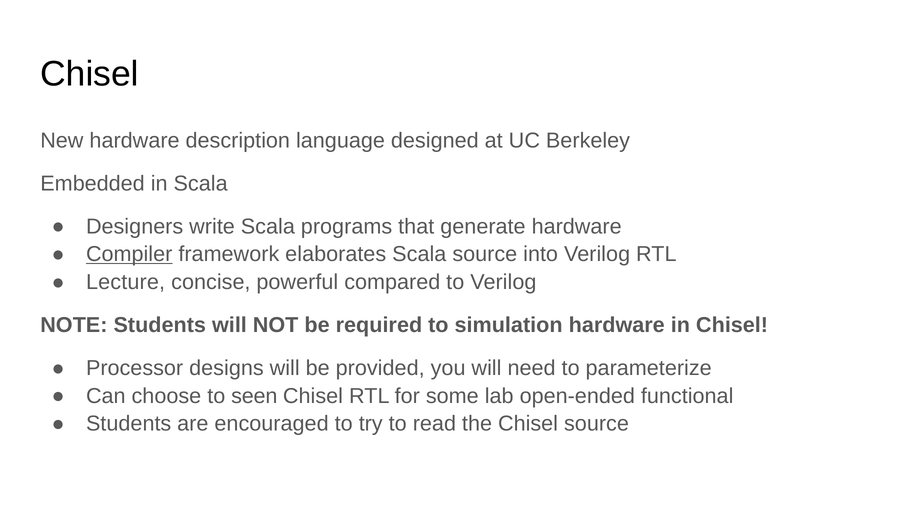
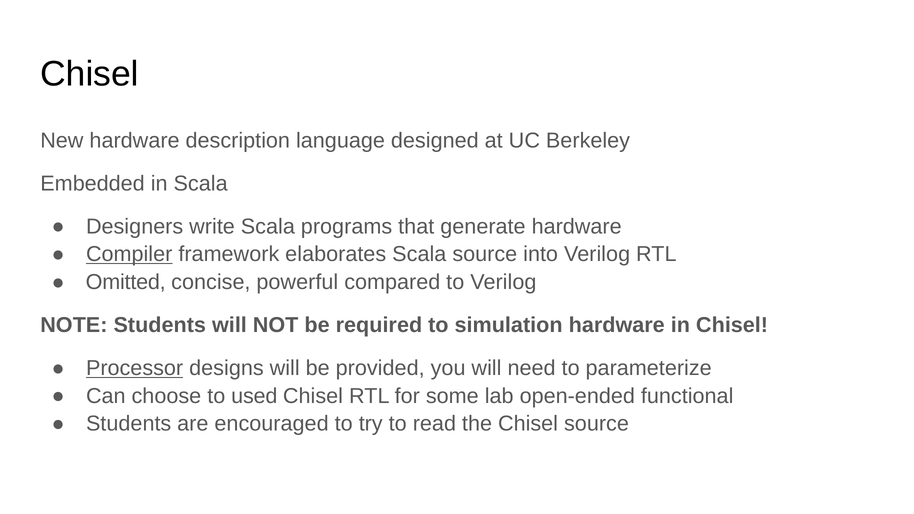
Lecture: Lecture -> Omitted (126, 282)
Processor underline: none -> present (135, 368)
seen: seen -> used (254, 396)
